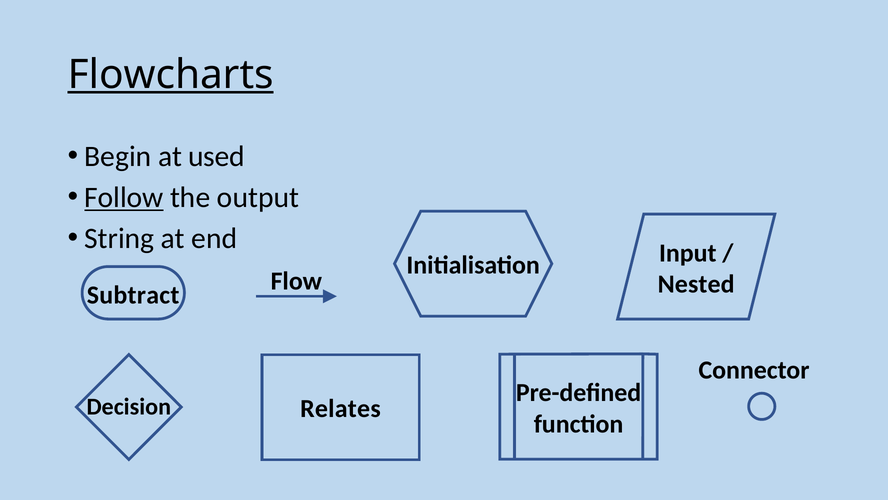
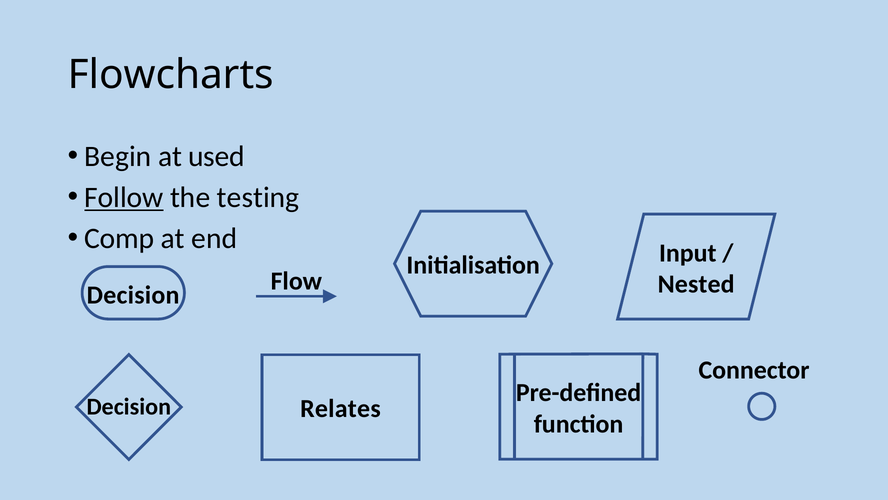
Flowcharts underline: present -> none (171, 75)
output: output -> testing (258, 197)
String: String -> Comp (119, 238)
Subtract: Subtract -> Decision (133, 295)
